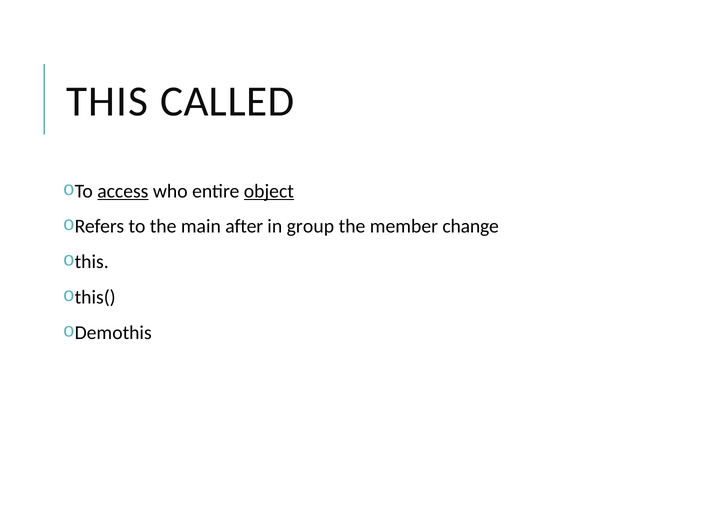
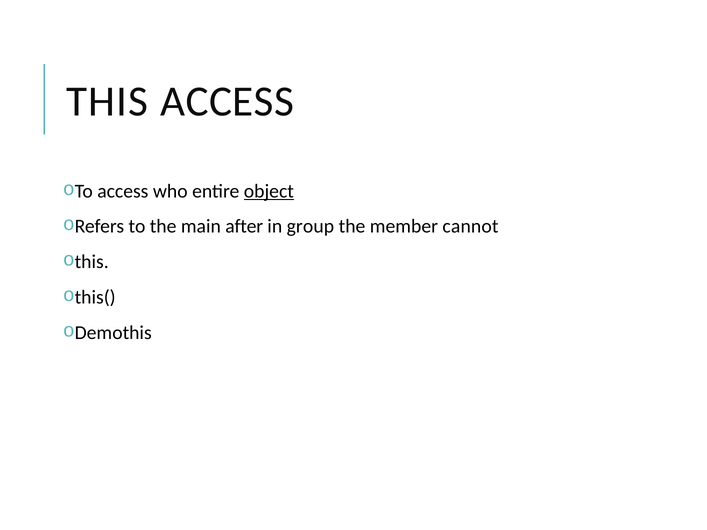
THIS CALLED: CALLED -> ACCESS (227, 102)
access underline: present -> none (123, 191)
change: change -> cannot (471, 227)
